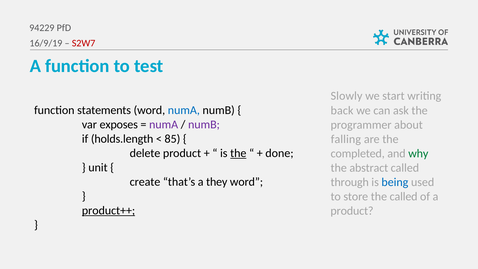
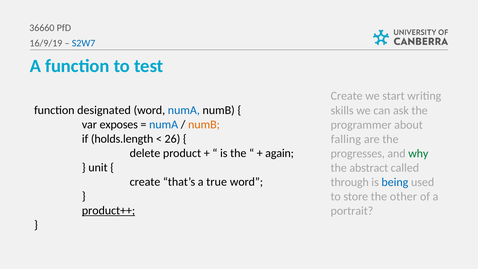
94229: 94229 -> 36660 (42, 28)
S2W7 colour: red -> blue (84, 43)
Slowly: Slowly -> Create (347, 96)
statements: statements -> designated (104, 110)
back: back -> skills (342, 110)
numA colour: purple -> blue (164, 124)
numB colour: purple -> orange (204, 124)
85: 85 -> 26 (172, 139)
the underline: present -> none (238, 153)
done: done -> again (280, 153)
completed: completed -> progresses (358, 153)
they: they -> true (217, 182)
the called: called -> other (403, 196)
product: product -> portrait (352, 211)
